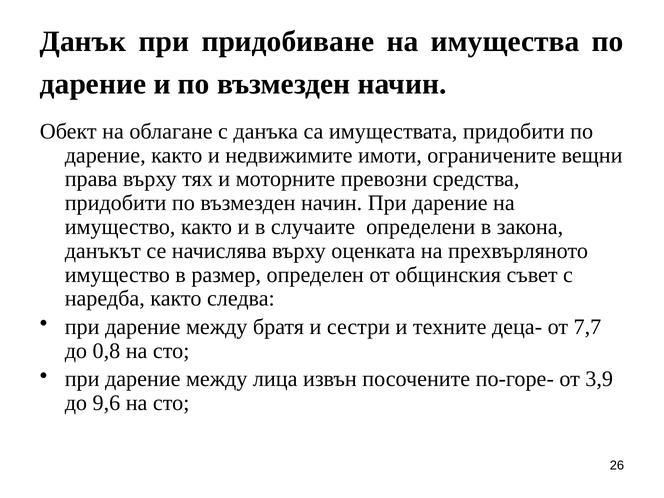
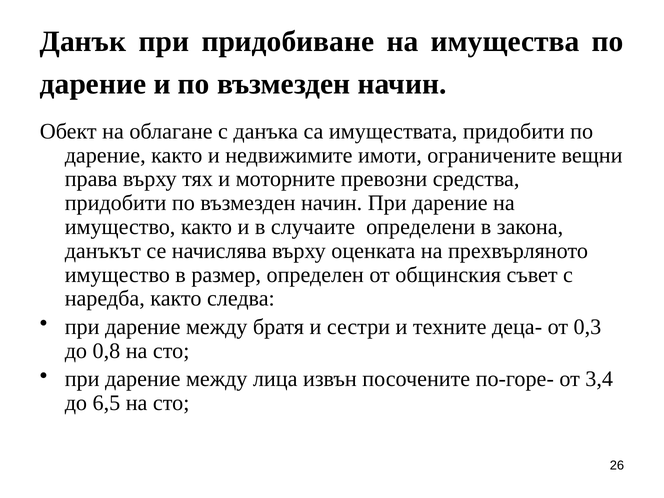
7,7: 7,7 -> 0,3 (587, 327)
3,9: 3,9 -> 3,4 (599, 379)
9,6: 9,6 -> 6,5 (106, 403)
